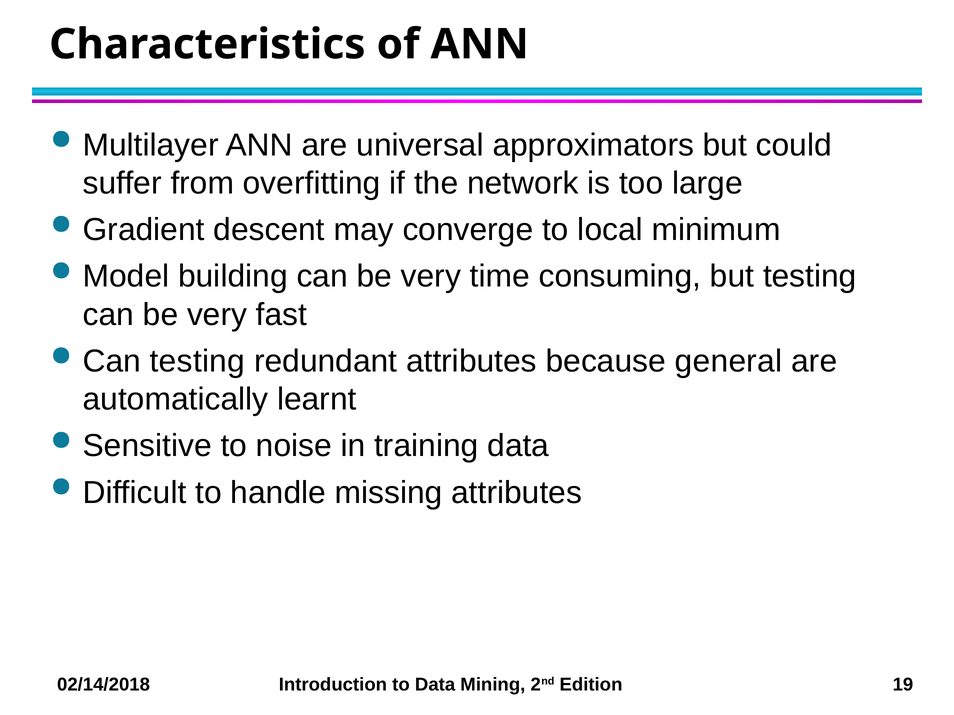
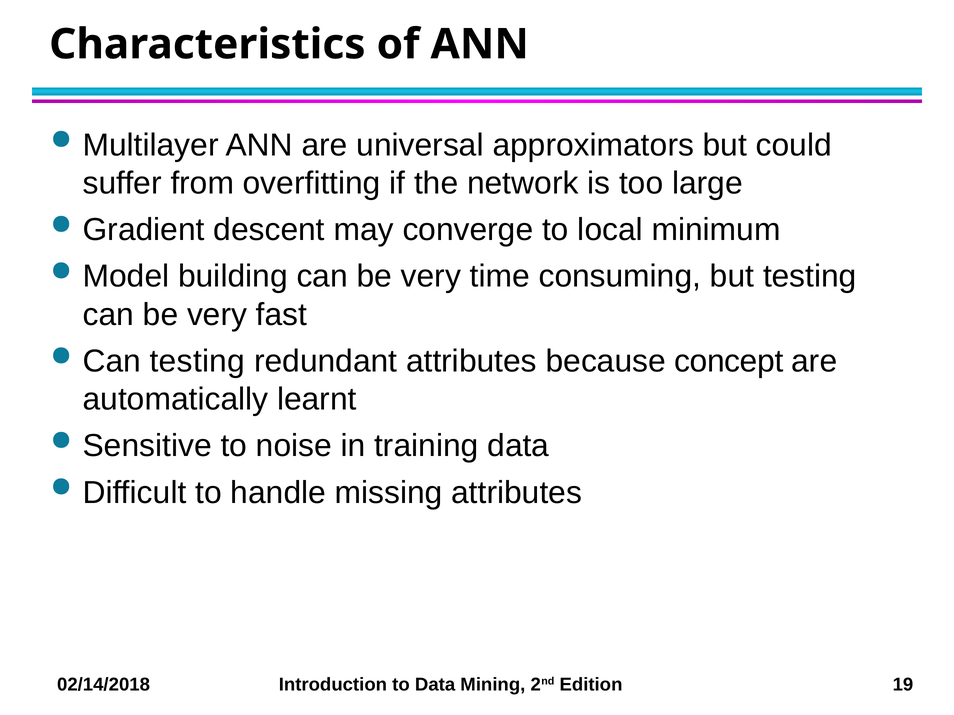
general: general -> concept (729, 361)
